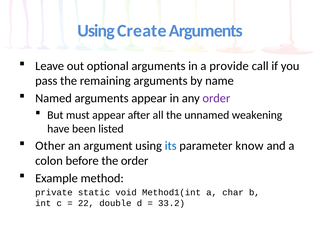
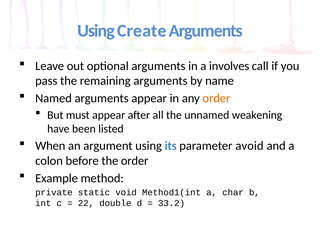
provide: provide -> involves (229, 66)
order colour: purple -> orange (216, 98)
Other: Other -> When (50, 146)
know: know -> avoid (249, 146)
